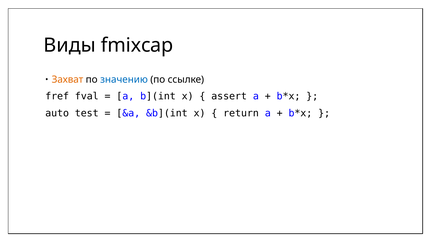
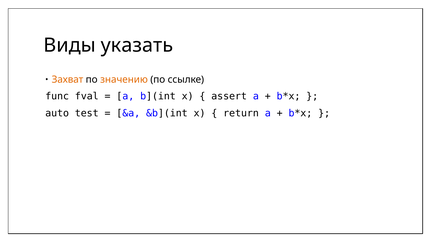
fmixcap: fmixcap -> указать (137, 45)
значению colour: blue -> orange (124, 80)
fref: fref -> func (57, 97)
